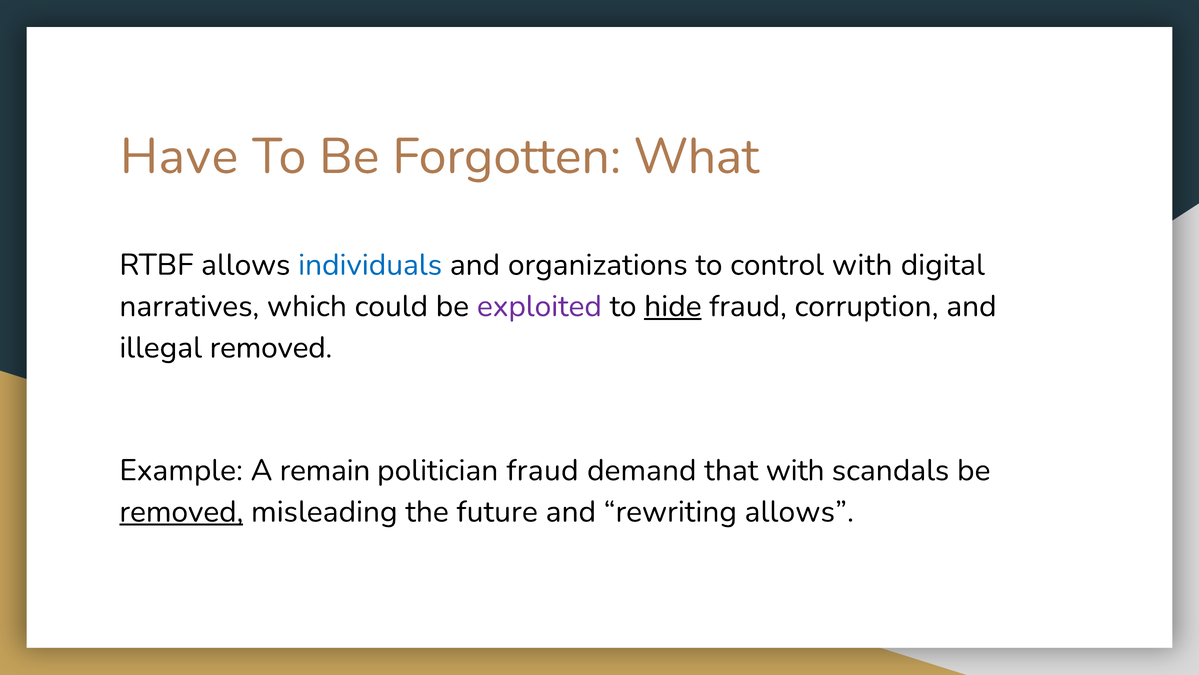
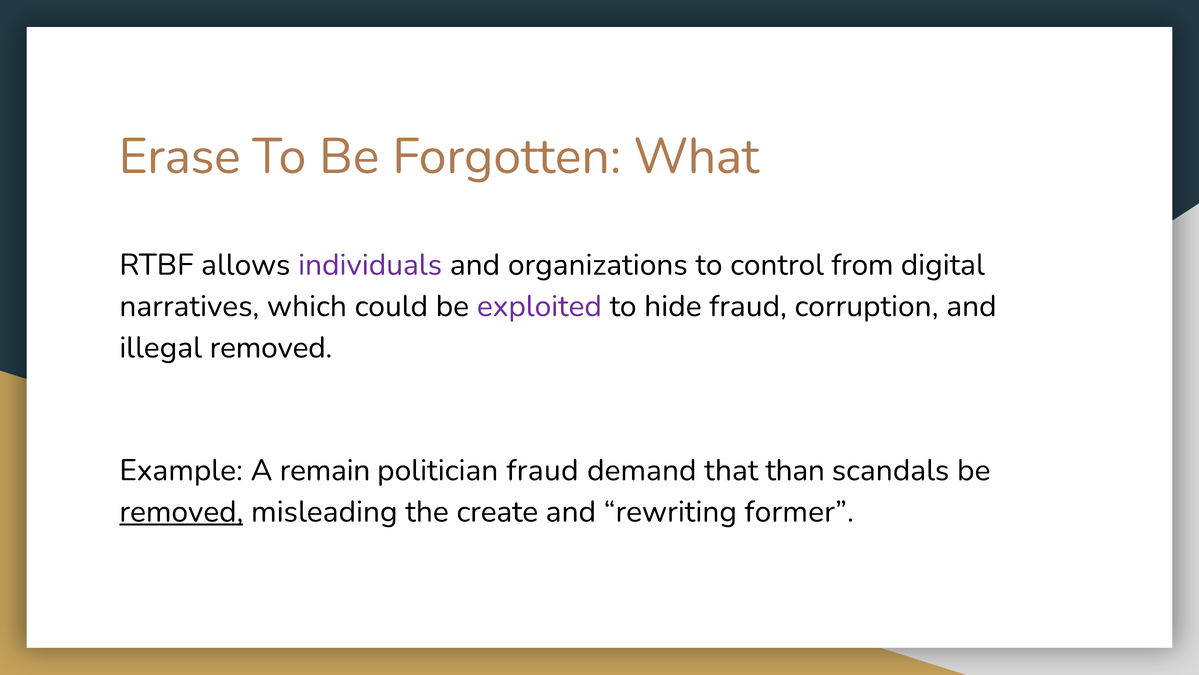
Have: Have -> Erase (180, 156)
individuals colour: blue -> purple (370, 265)
control with: with -> from (862, 265)
hide underline: present -> none (673, 306)
that with: with -> than (795, 470)
future: future -> create (497, 511)
rewriting allows: allows -> former (799, 511)
